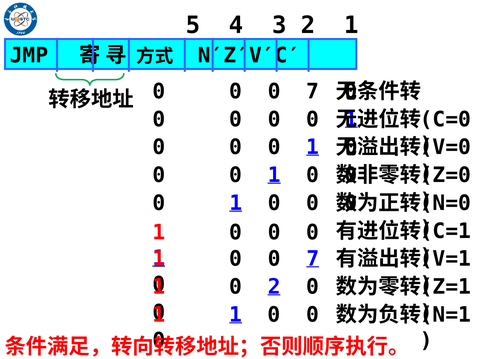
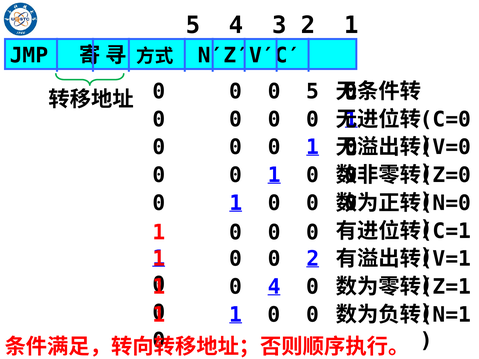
0 0 0 7: 7 -> 5 (313, 91)
7: 7 -> 2 (313, 259)
0 2: 2 -> 4 (274, 287)
